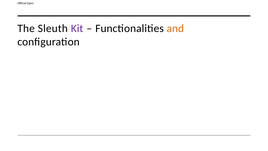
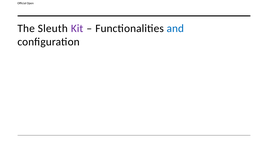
and colour: orange -> blue (175, 28)
